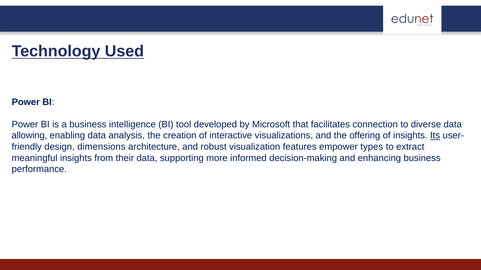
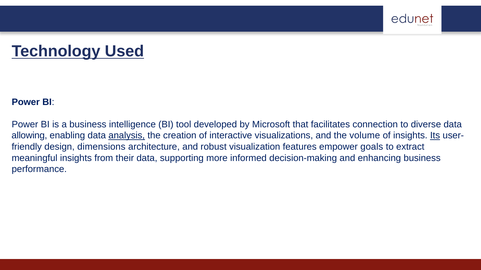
analysis underline: none -> present (127, 136)
offering: offering -> volume (365, 136)
types: types -> goals (372, 147)
